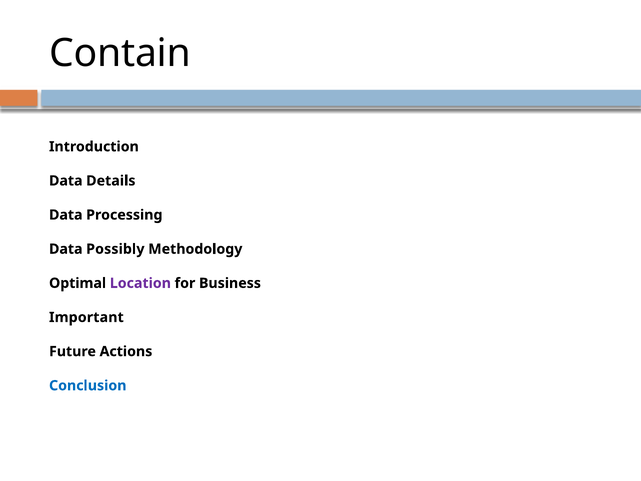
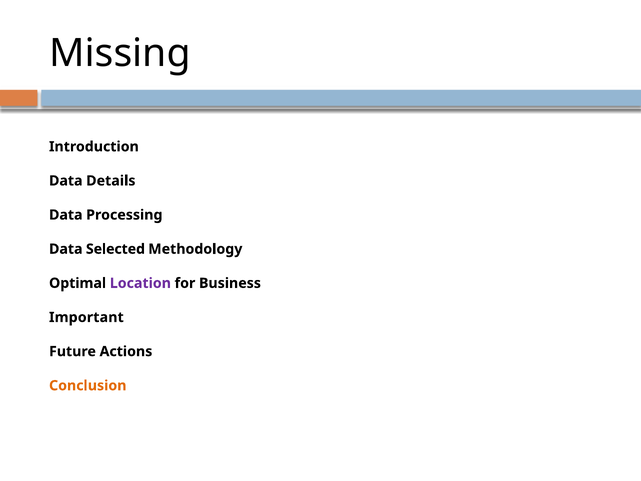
Contain: Contain -> Missing (120, 53)
Possibly: Possibly -> Selected (115, 249)
Conclusion colour: blue -> orange (88, 385)
